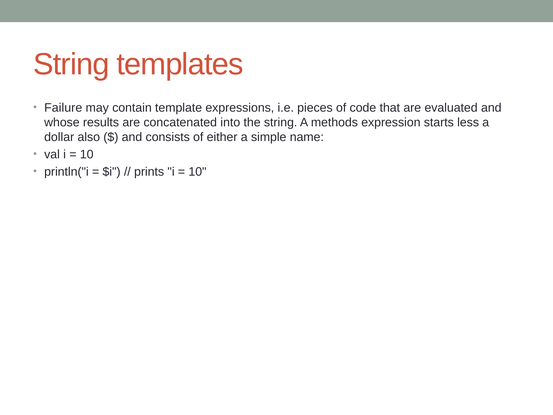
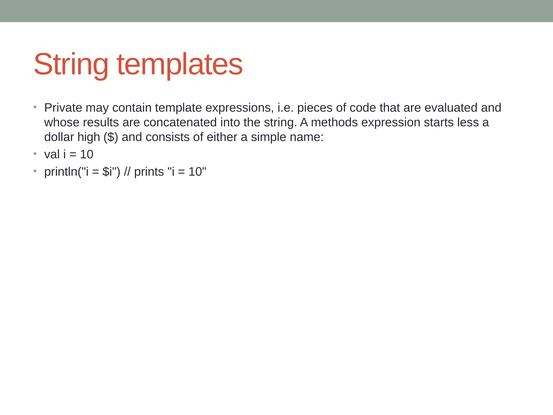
Failure: Failure -> Private (63, 108)
also: also -> high (89, 137)
